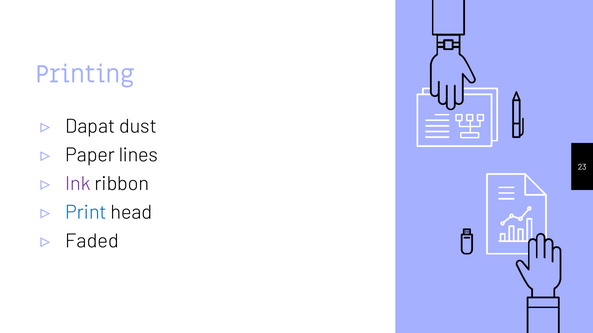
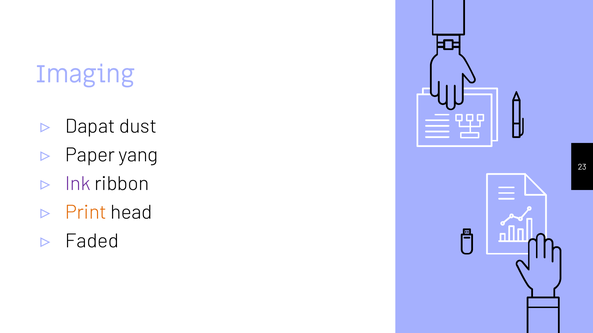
Printing: Printing -> Imaging (85, 75)
lines: lines -> yang (138, 155)
Print colour: blue -> orange (86, 213)
